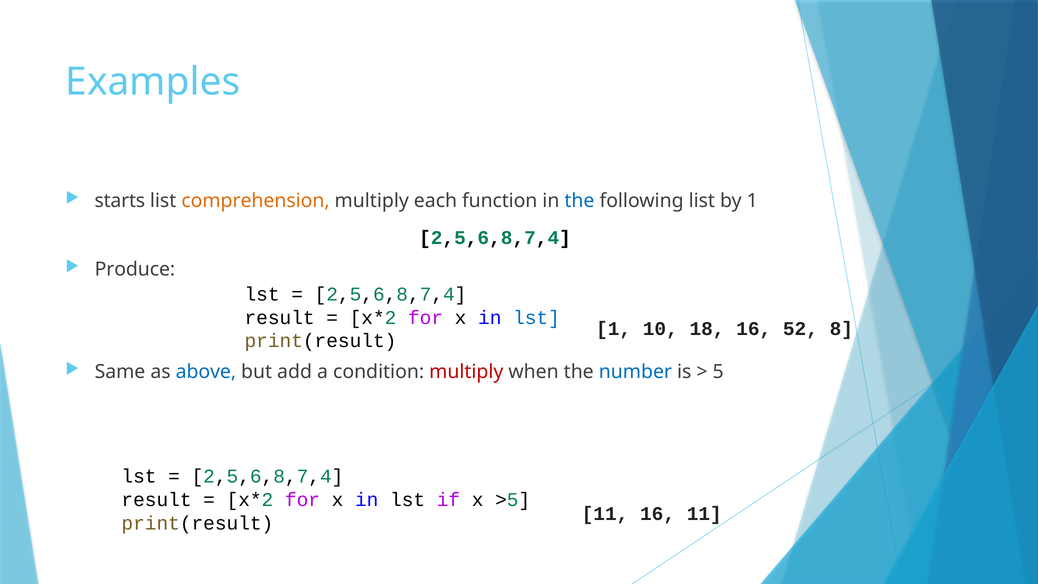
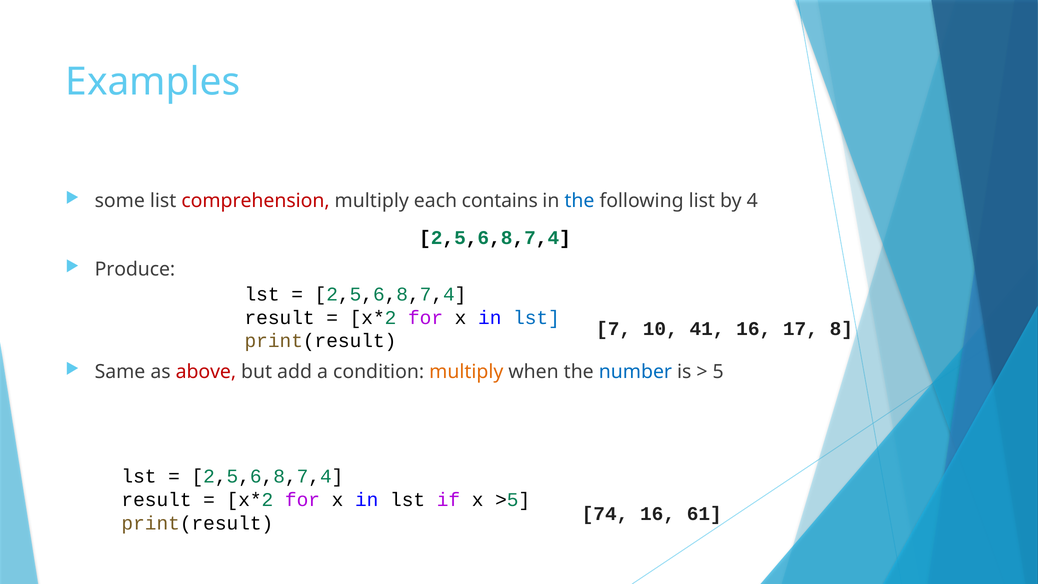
starts: starts -> some (120, 201)
comprehension colour: orange -> red (255, 201)
function: function -> contains (500, 201)
by 1: 1 -> 4 (752, 201)
1: 1 -> 7 (614, 329)
18: 18 -> 41 (707, 329)
52: 52 -> 17 (800, 329)
above colour: blue -> red (206, 372)
multiply colour: red -> orange (466, 372)
print(result 11: 11 -> 74 (605, 513)
16 11: 11 -> 61 (704, 513)
